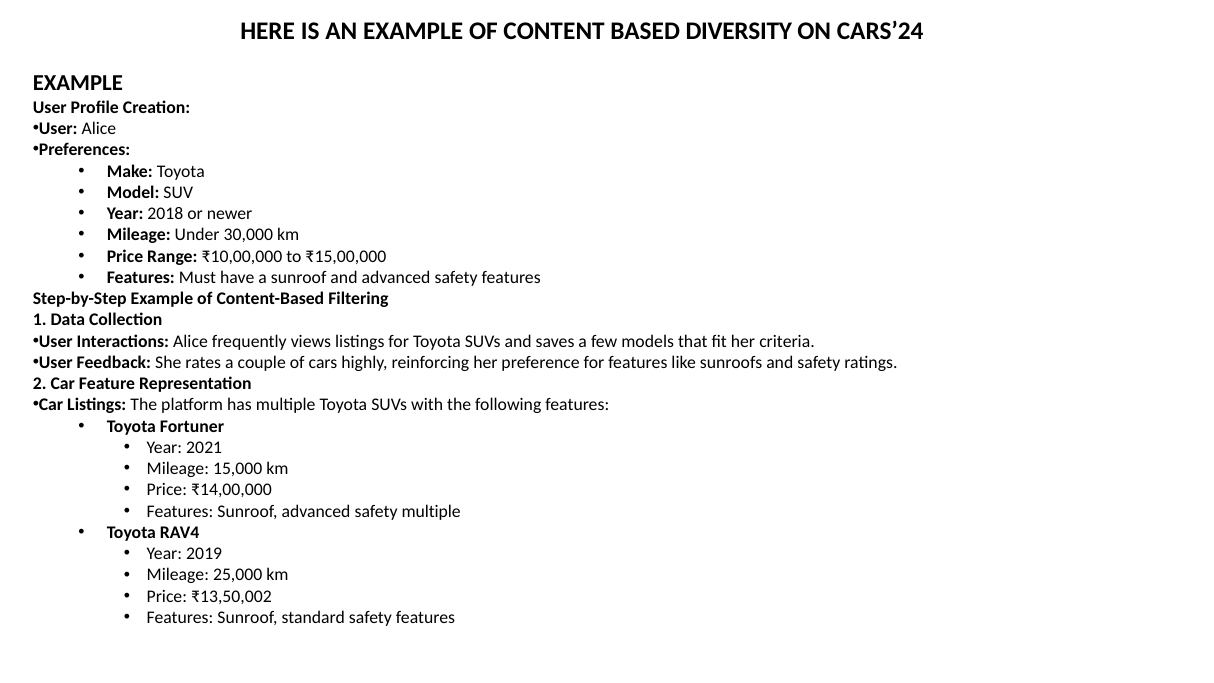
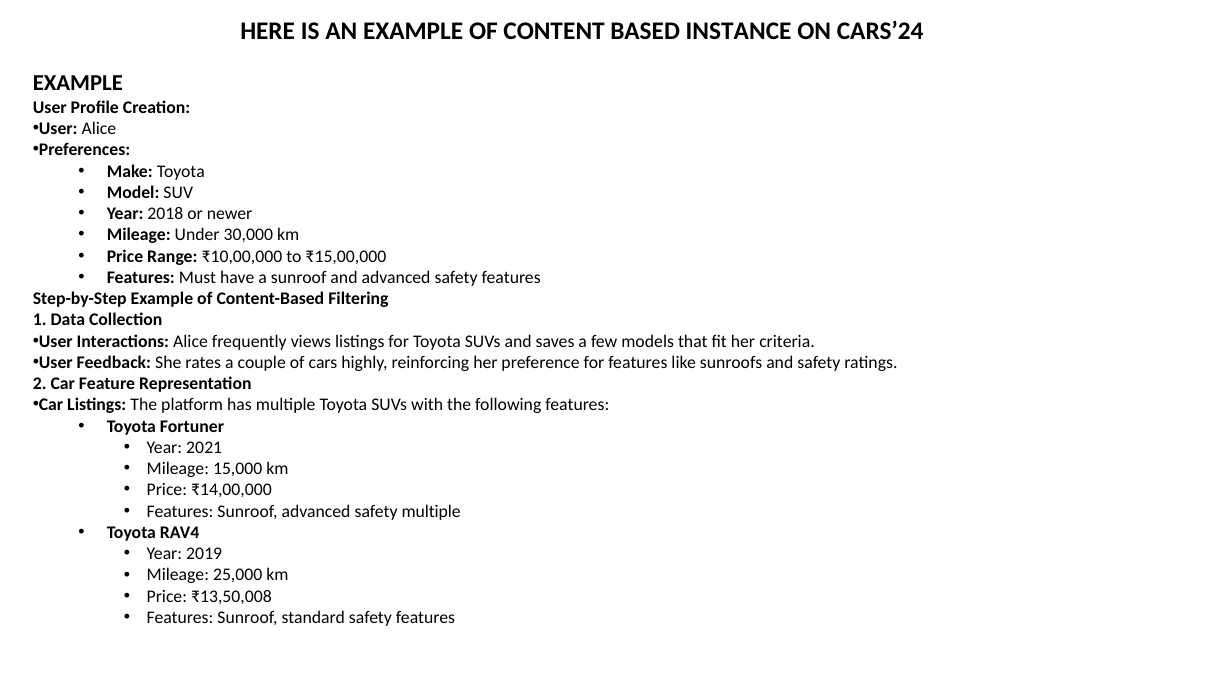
DIVERSITY: DIVERSITY -> INSTANCE (739, 31)
₹13,50,002: ₹13,50,002 -> ₹13,50,008 (231, 596)
